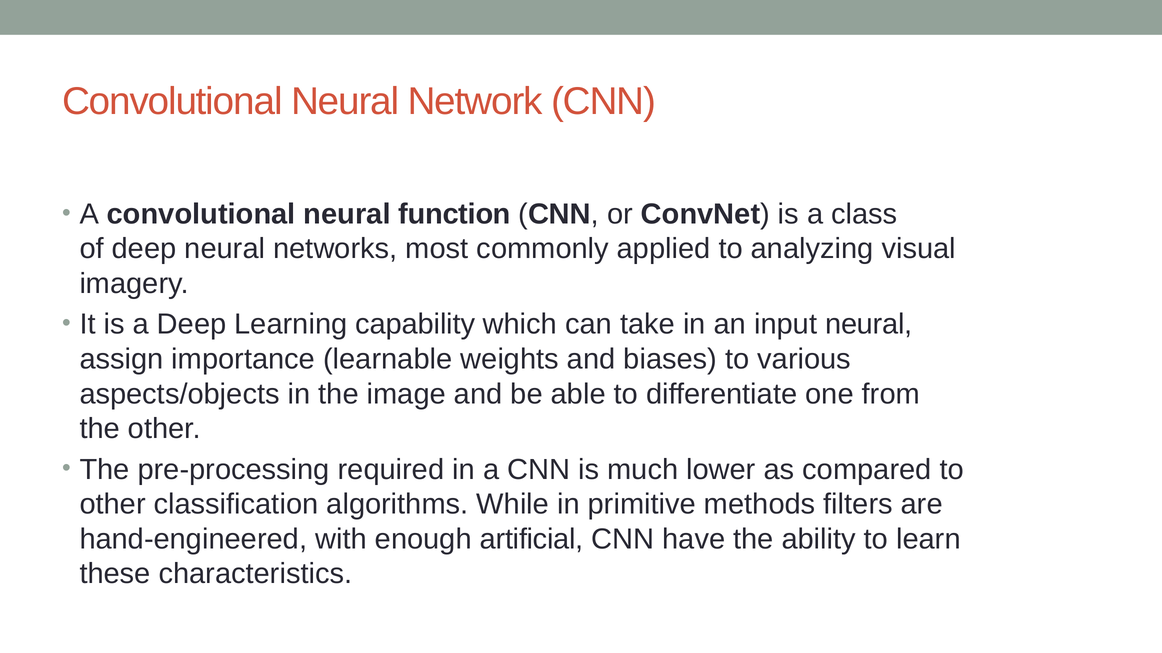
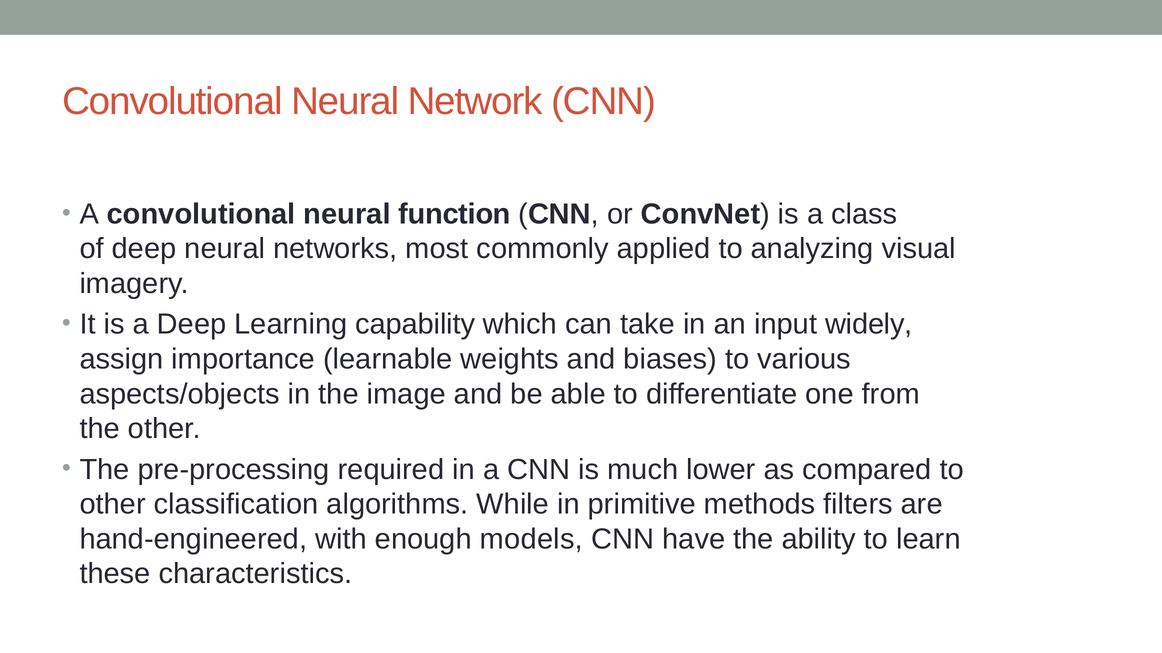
input neural: neural -> widely (869, 325)
artificial: artificial -> models (531, 540)
